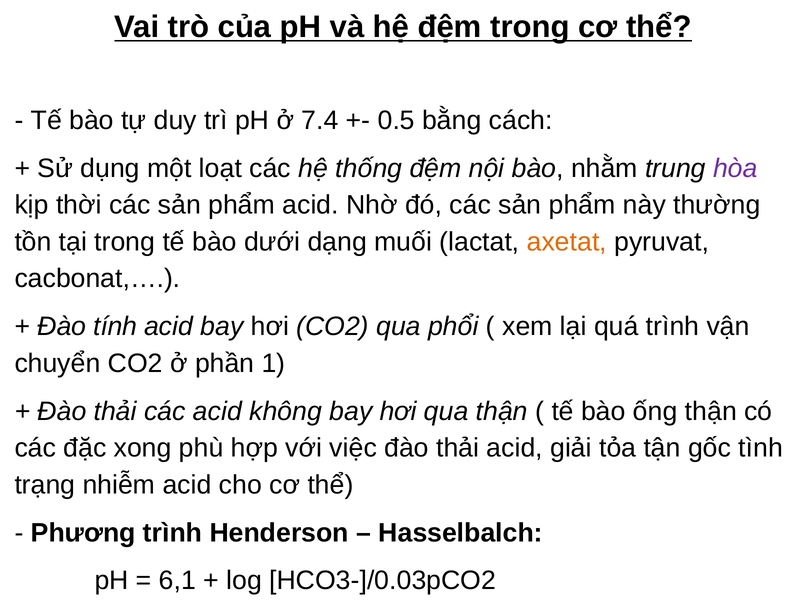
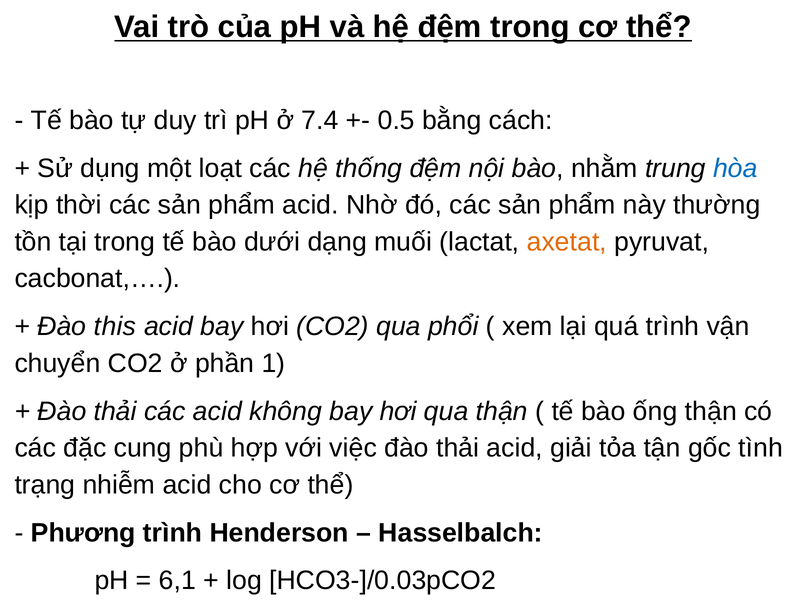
hòa colour: purple -> blue (735, 168)
tính: tính -> this (115, 327)
xong: xong -> cung (143, 448)
